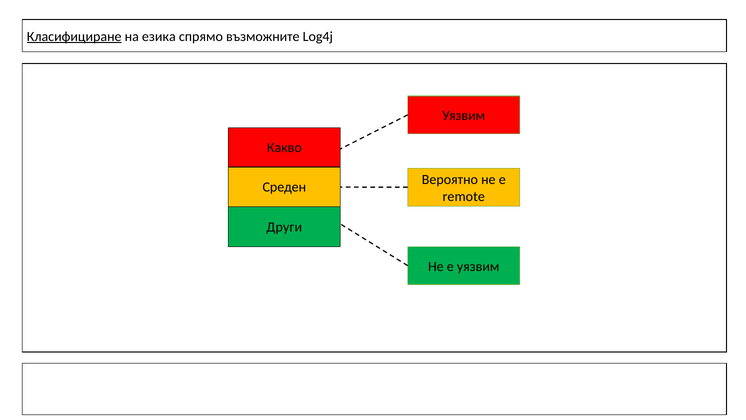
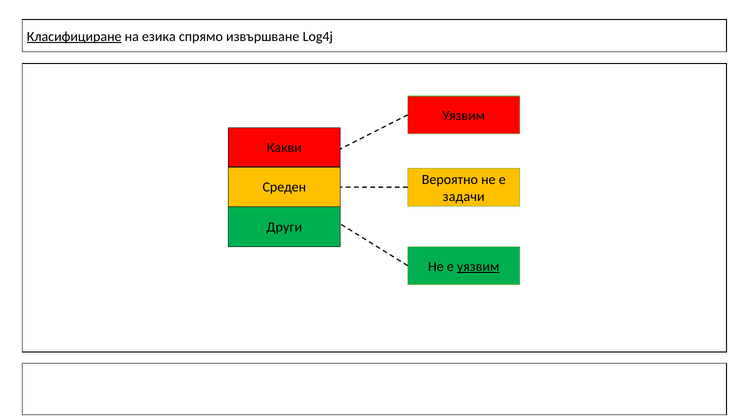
възможните: възможните -> извършване (263, 36)
Какво: Какво -> Какви (284, 147)
remote: remote -> задачи (464, 196)
уязвим underline: none -> present (478, 266)
